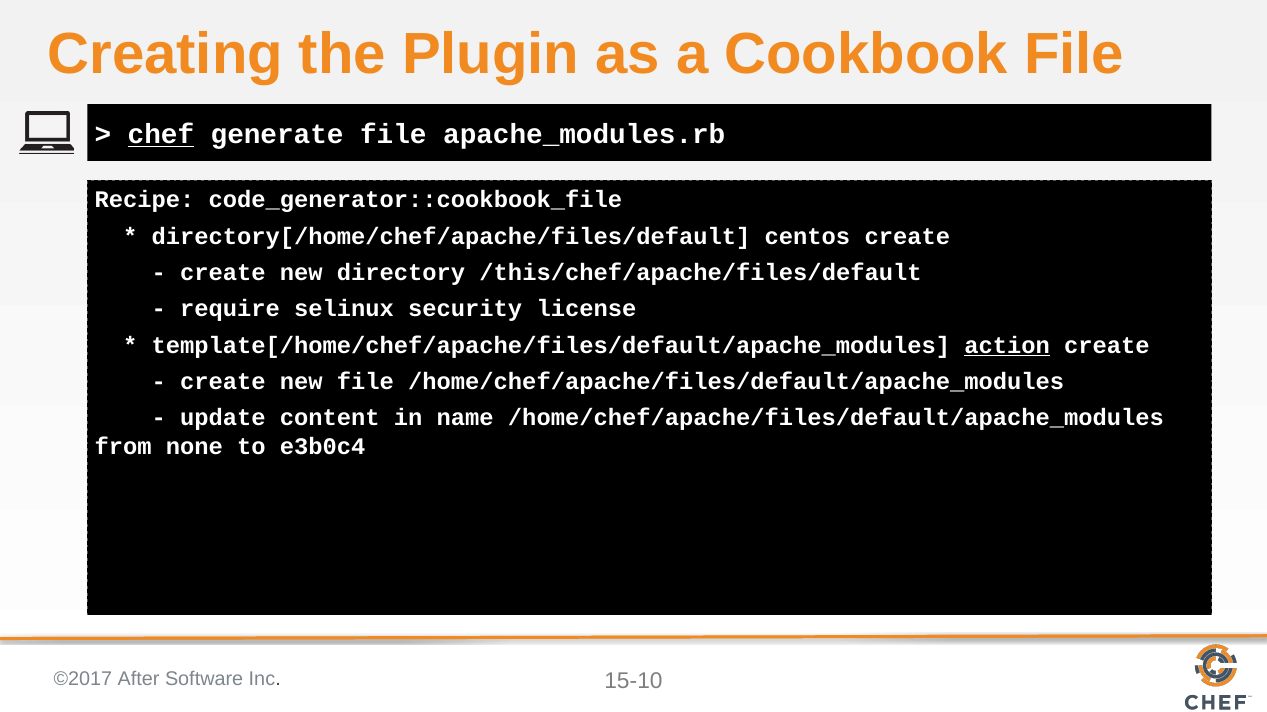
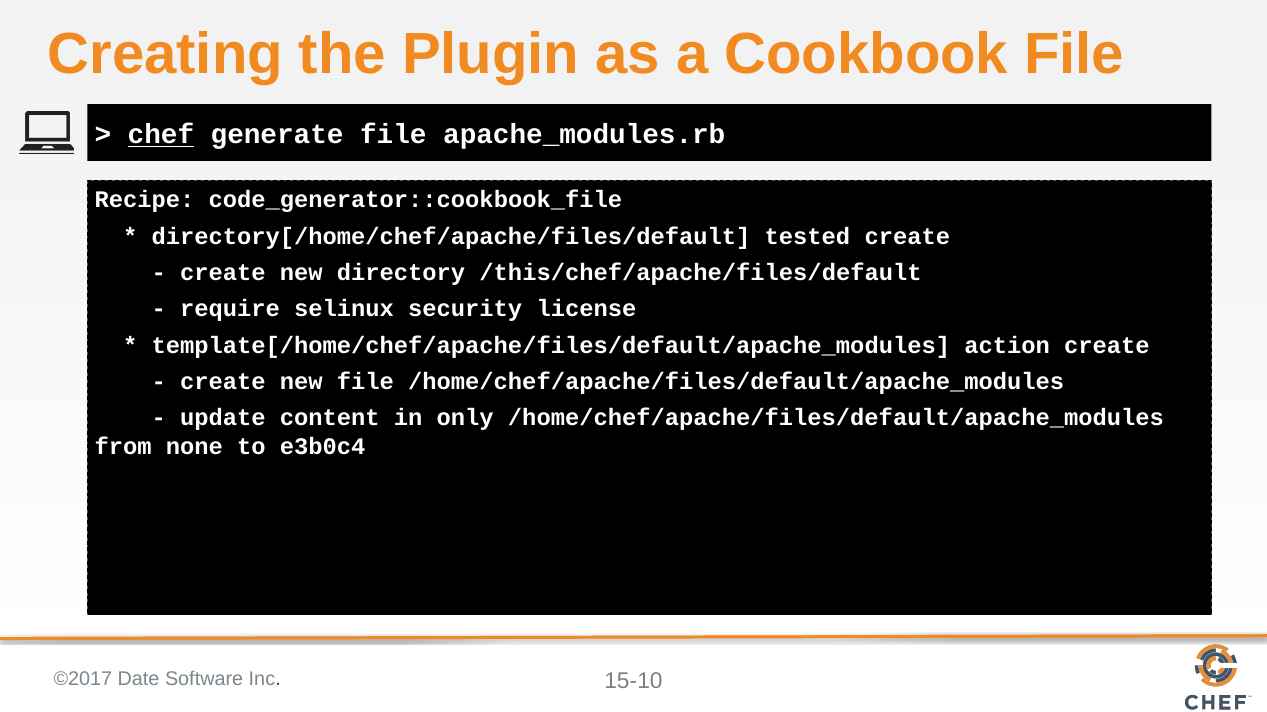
centos: centos -> tested (807, 236)
action underline: present -> none (1007, 346)
name: name -> only (465, 419)
After: After -> Date (139, 680)
